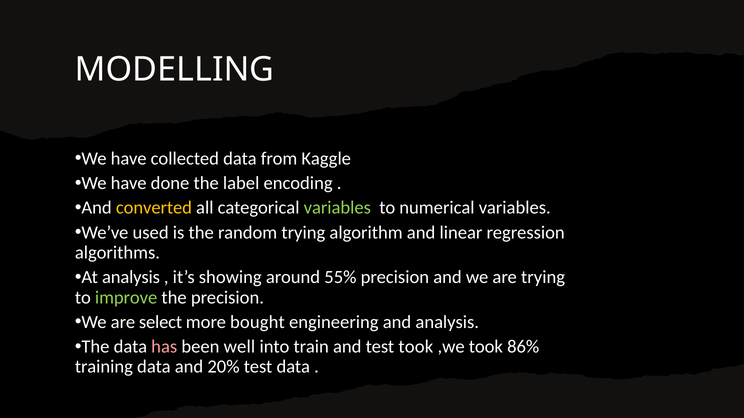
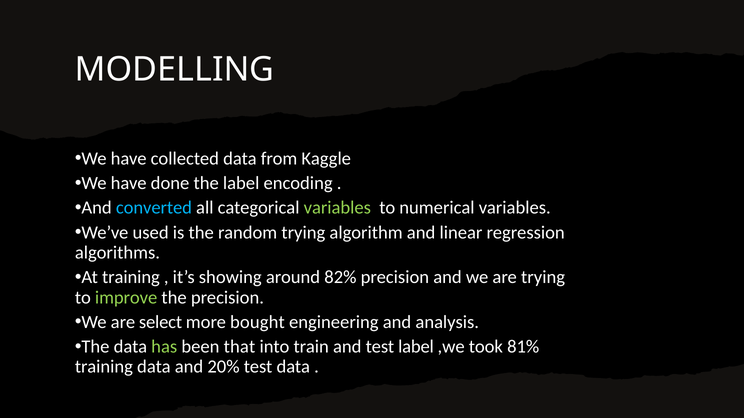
converted colour: yellow -> light blue (154, 208)
At analysis: analysis -> training (131, 278)
55%: 55% -> 82% (340, 278)
has colour: pink -> light green (164, 347)
well: well -> that (239, 347)
test took: took -> label (416, 347)
86%: 86% -> 81% (523, 347)
